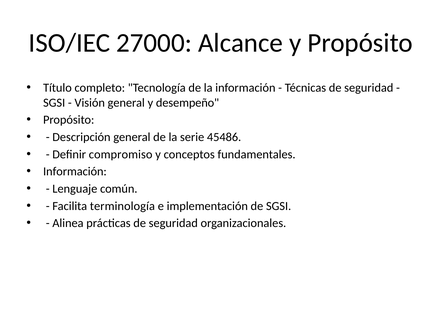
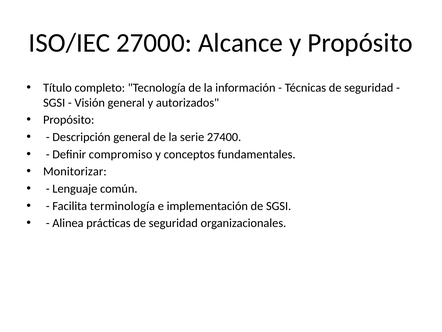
desempeño: desempeño -> autorizados (188, 103)
45486: 45486 -> 27400 (224, 137)
Información: Información -> Monitorizar (75, 171)
